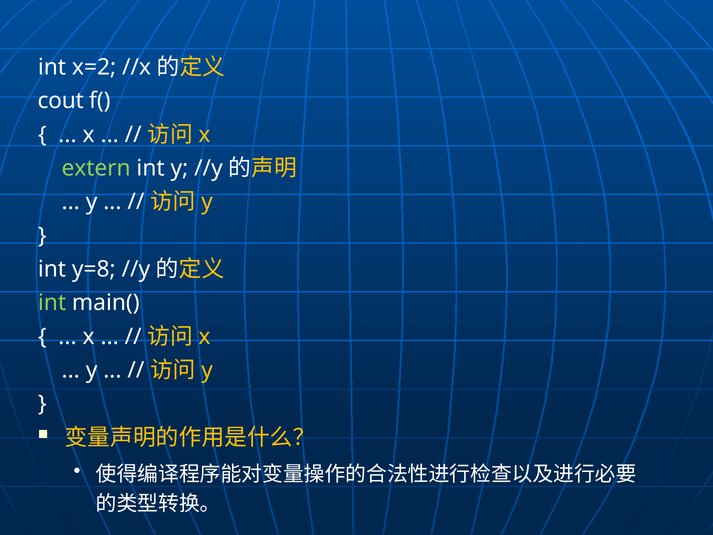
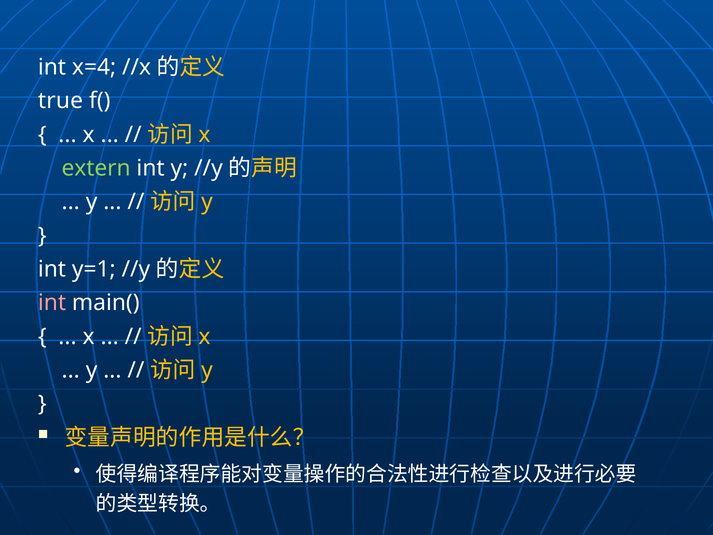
x=2: x=2 -> x=4 (94, 67)
cout: cout -> true (60, 101)
y=8: y=8 -> y=1 (94, 269)
int colour: light green -> pink (52, 303)
